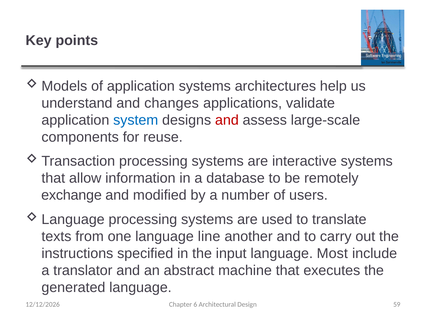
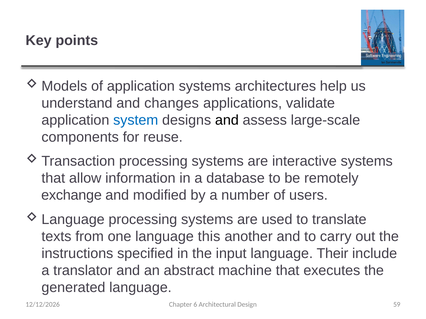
and colour: red -> black (227, 120)
line: line -> this (209, 237)
Most: Most -> Their (332, 254)
